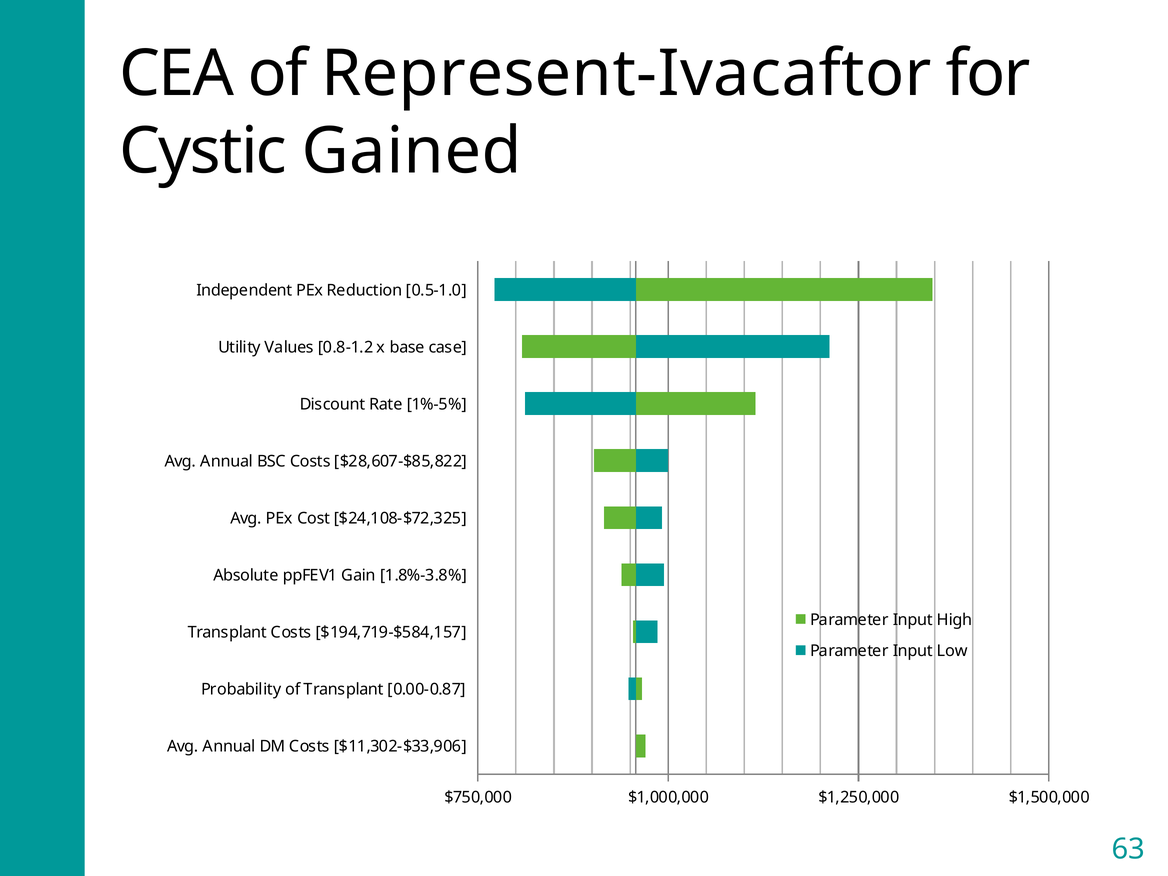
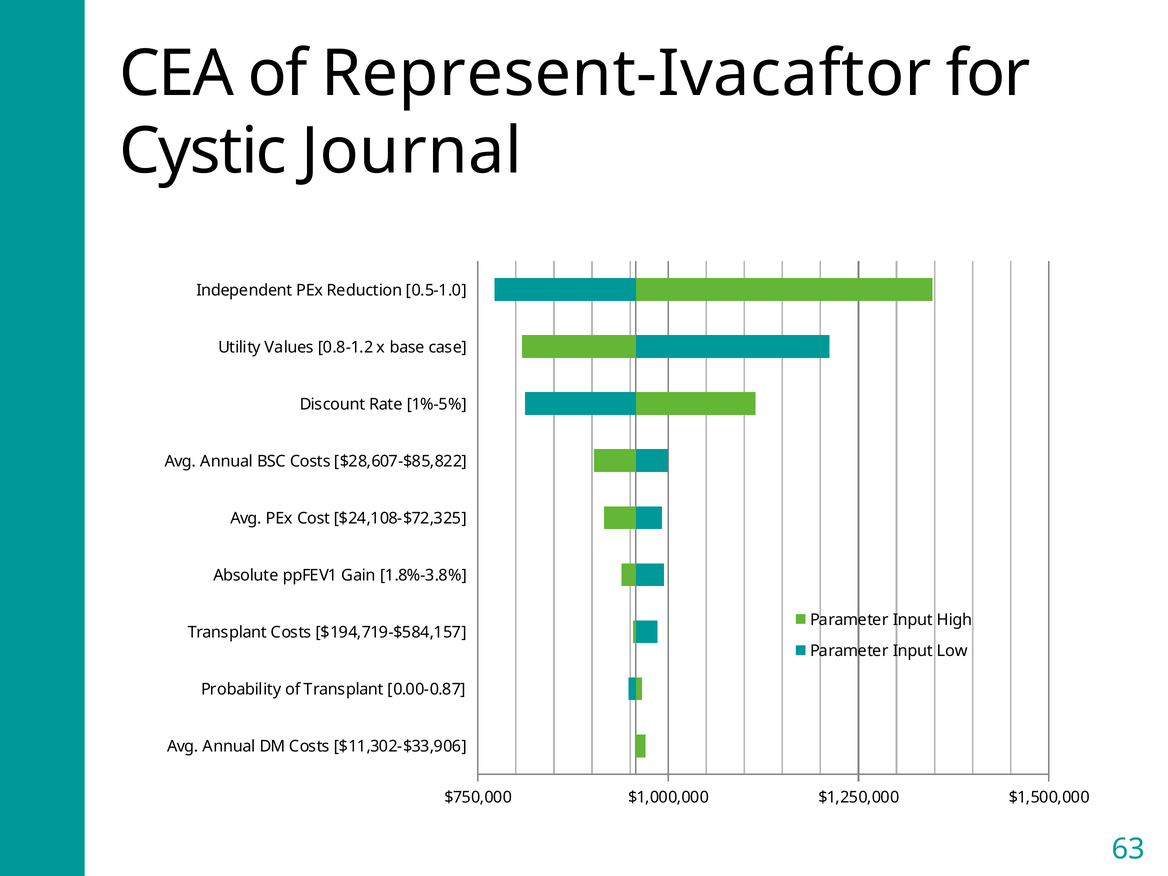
Gained: Gained -> Journal (412, 152)
